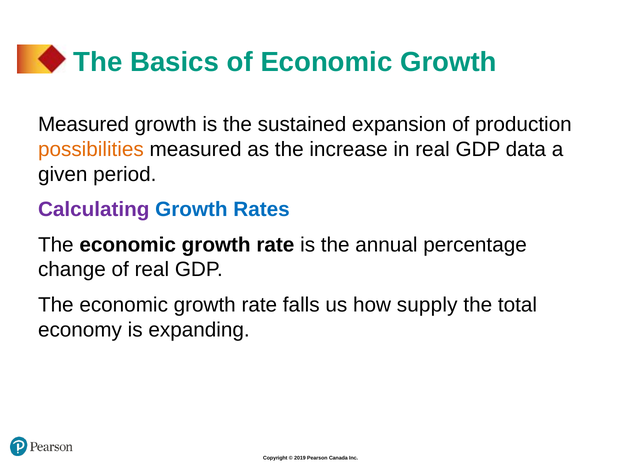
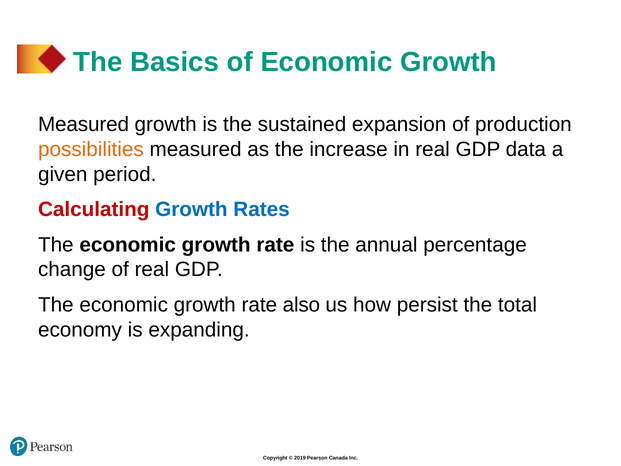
Calculating colour: purple -> red (94, 209)
falls: falls -> also (301, 305)
supply: supply -> persist (427, 305)
